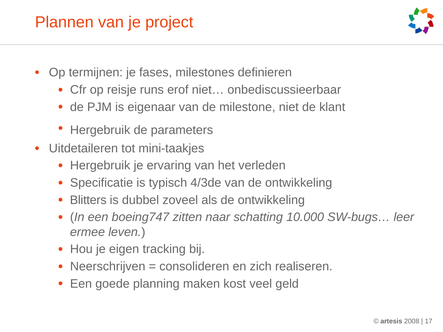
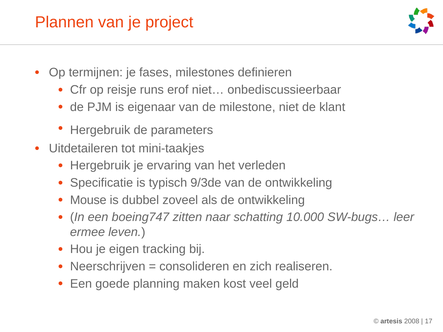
4/3de: 4/3de -> 9/3de (206, 183)
Blitters: Blitters -> Mouse (88, 200)
